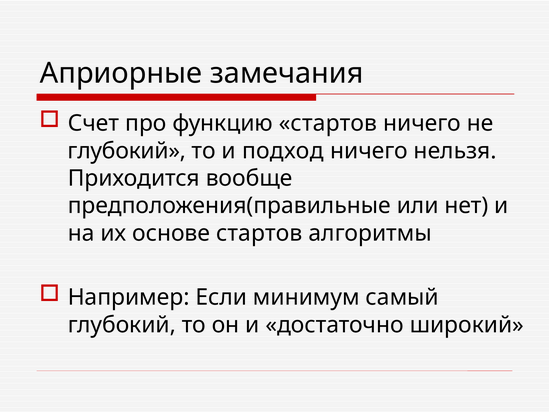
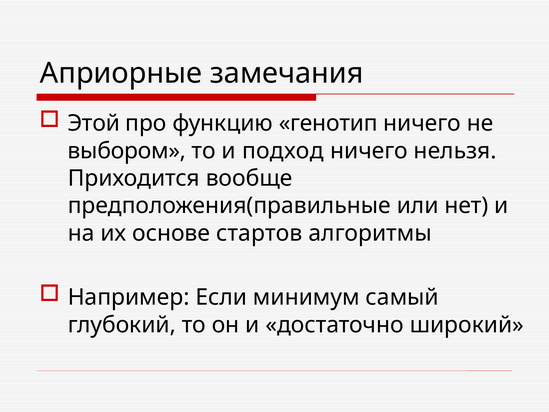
Счет: Счет -> Этой (94, 123)
функцию стартов: стартов -> генотип (328, 123)
глубокий: глубокий -> выбором (127, 151)
